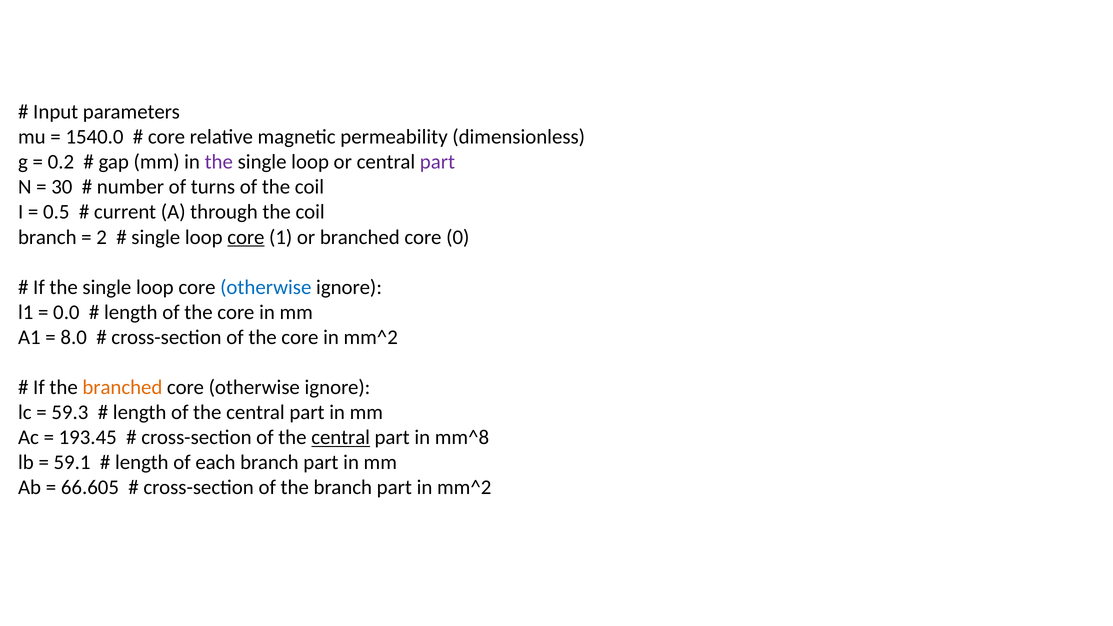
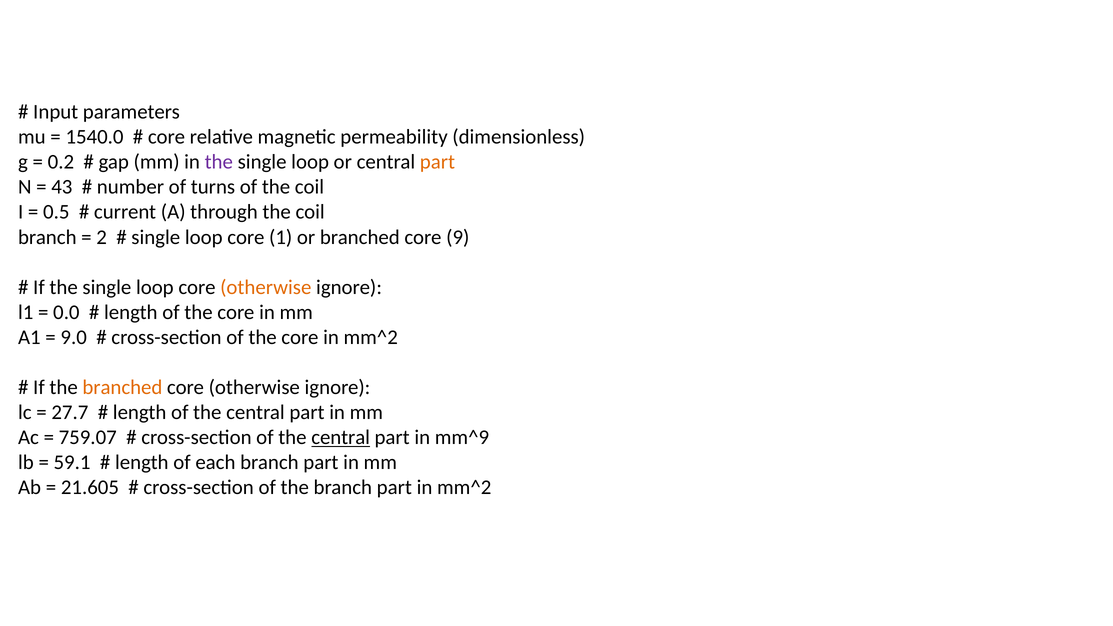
part colour: purple -> orange (437, 162)
30: 30 -> 43 (62, 187)
core underline: present -> none (246, 237)
0: 0 -> 9 (458, 237)
otherwise colour: blue -> orange (266, 287)
8.0: 8.0 -> 9.0 (74, 337)
59.3: 59.3 -> 27.7 (70, 412)
193.45: 193.45 -> 759.07 (88, 437)
mm^8: mm^8 -> mm^9 (462, 437)
66.605: 66.605 -> 21.605 (90, 488)
